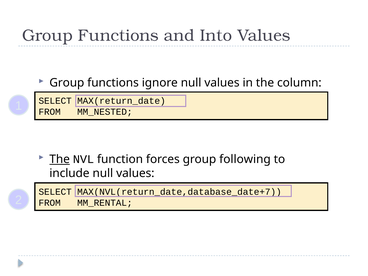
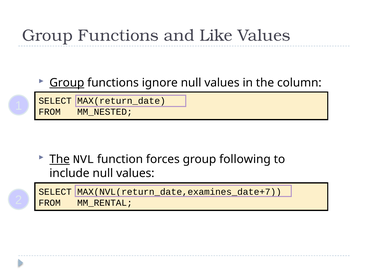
Into: Into -> Like (216, 36)
Group underline: none -> present (67, 83)
MAX(NVL(return_date,database_date+7: MAX(NVL(return_date,database_date+7 -> MAX(NVL(return_date,examines_date+7 (179, 192)
